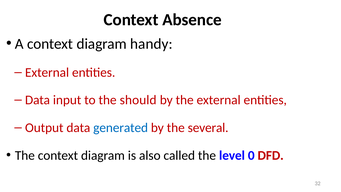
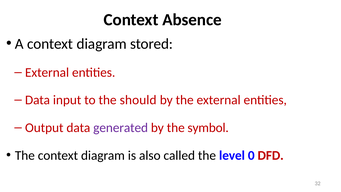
handy: handy -> stored (151, 44)
generated colour: blue -> purple (121, 128)
several: several -> symbol (208, 128)
